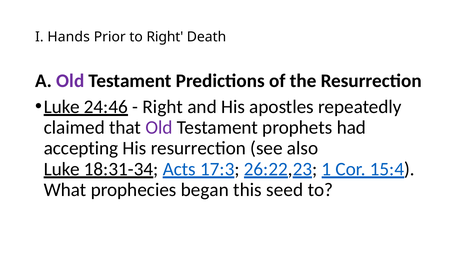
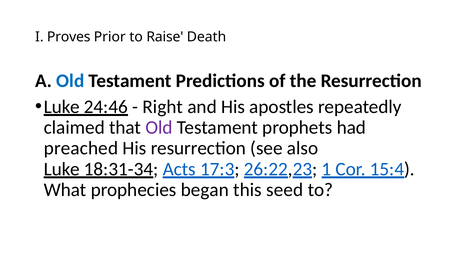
Hands: Hands -> Proves (69, 37)
to Right: Right -> Raise (165, 37)
Old colour: purple -> blue (70, 81)
accepting: accepting -> preached (81, 148)
